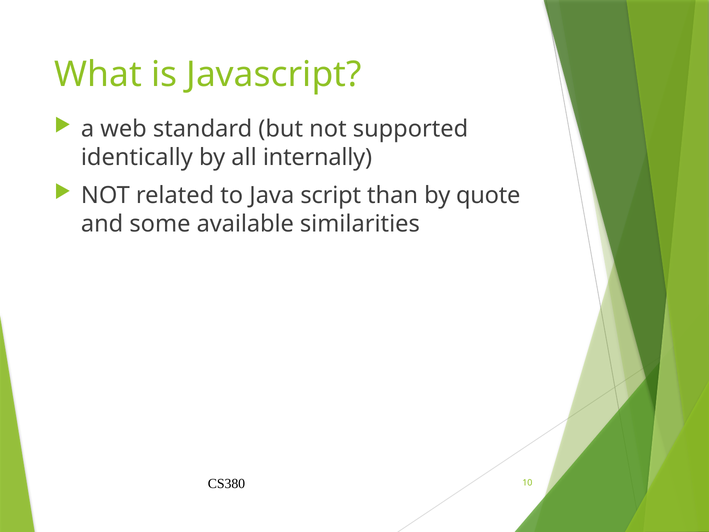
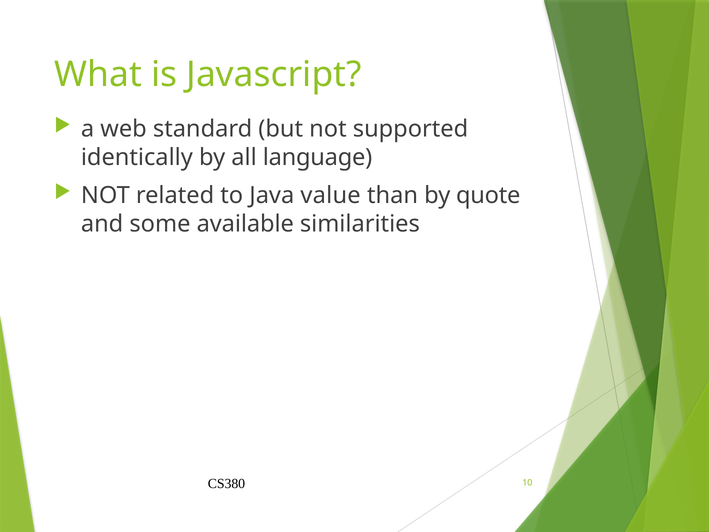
internally: internally -> language (318, 157)
script: script -> value (331, 195)
